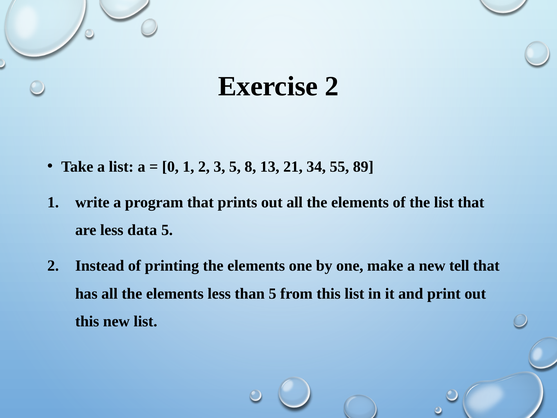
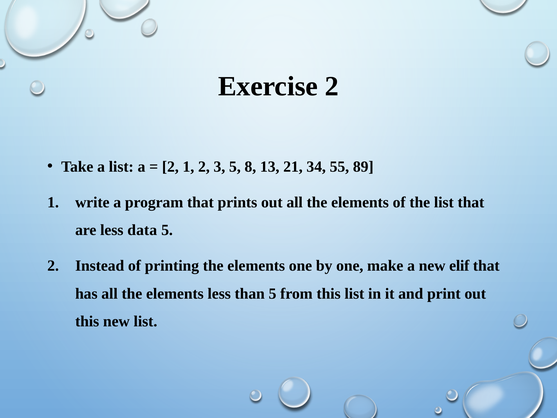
0: 0 -> 2 (170, 167)
tell: tell -> elif (459, 266)
